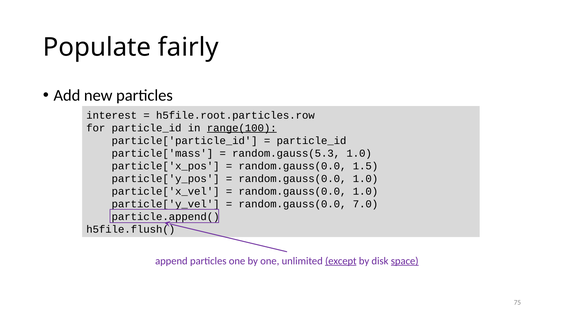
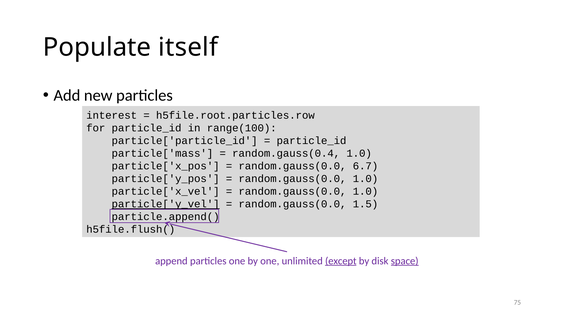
fairly: fairly -> itself (188, 47)
range(100 underline: present -> none (242, 128)
random.gauss(5.3: random.gauss(5.3 -> random.gauss(0.4 (286, 153)
1.5: 1.5 -> 6.7 (365, 166)
particle['y_vel underline: none -> present (166, 204)
7.0: 7.0 -> 1.5 (365, 204)
